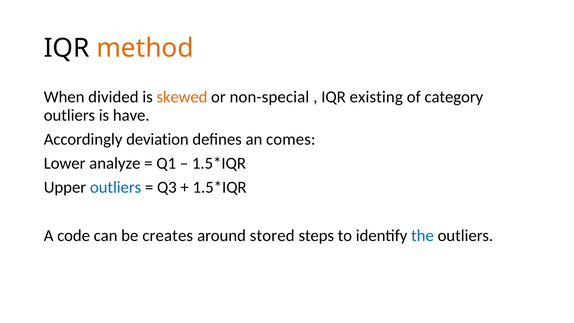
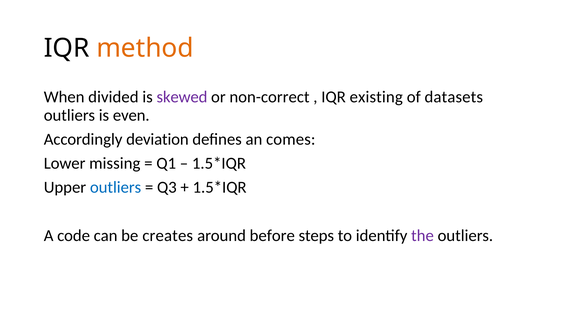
skewed colour: orange -> purple (182, 97)
non-special: non-special -> non-correct (269, 97)
category: category -> datasets (454, 97)
have: have -> even (131, 115)
analyze: analyze -> missing (115, 163)
stored: stored -> before (272, 235)
the colour: blue -> purple (423, 235)
